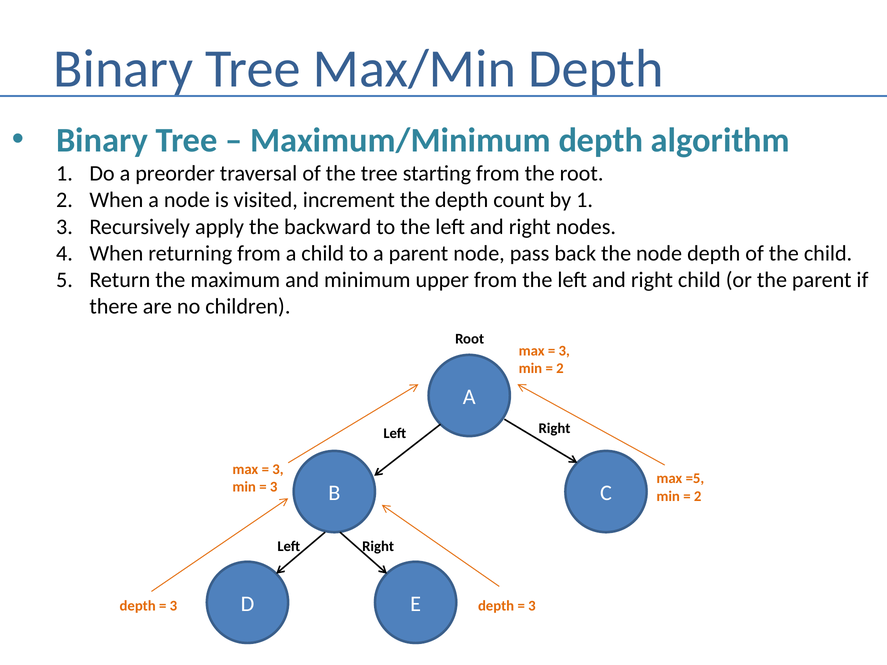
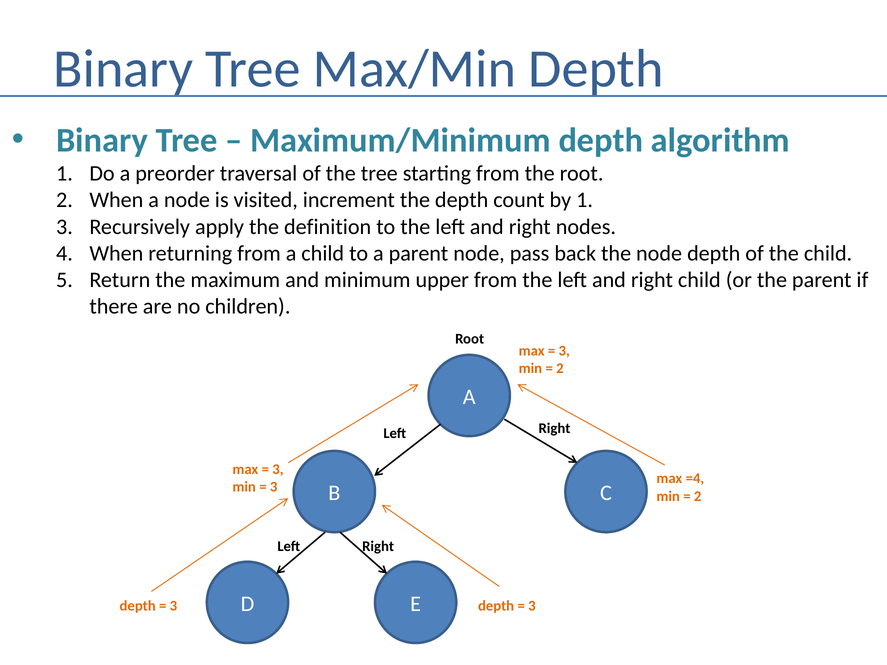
backward: backward -> definition (328, 227)
=5: =5 -> =4 (695, 479)
